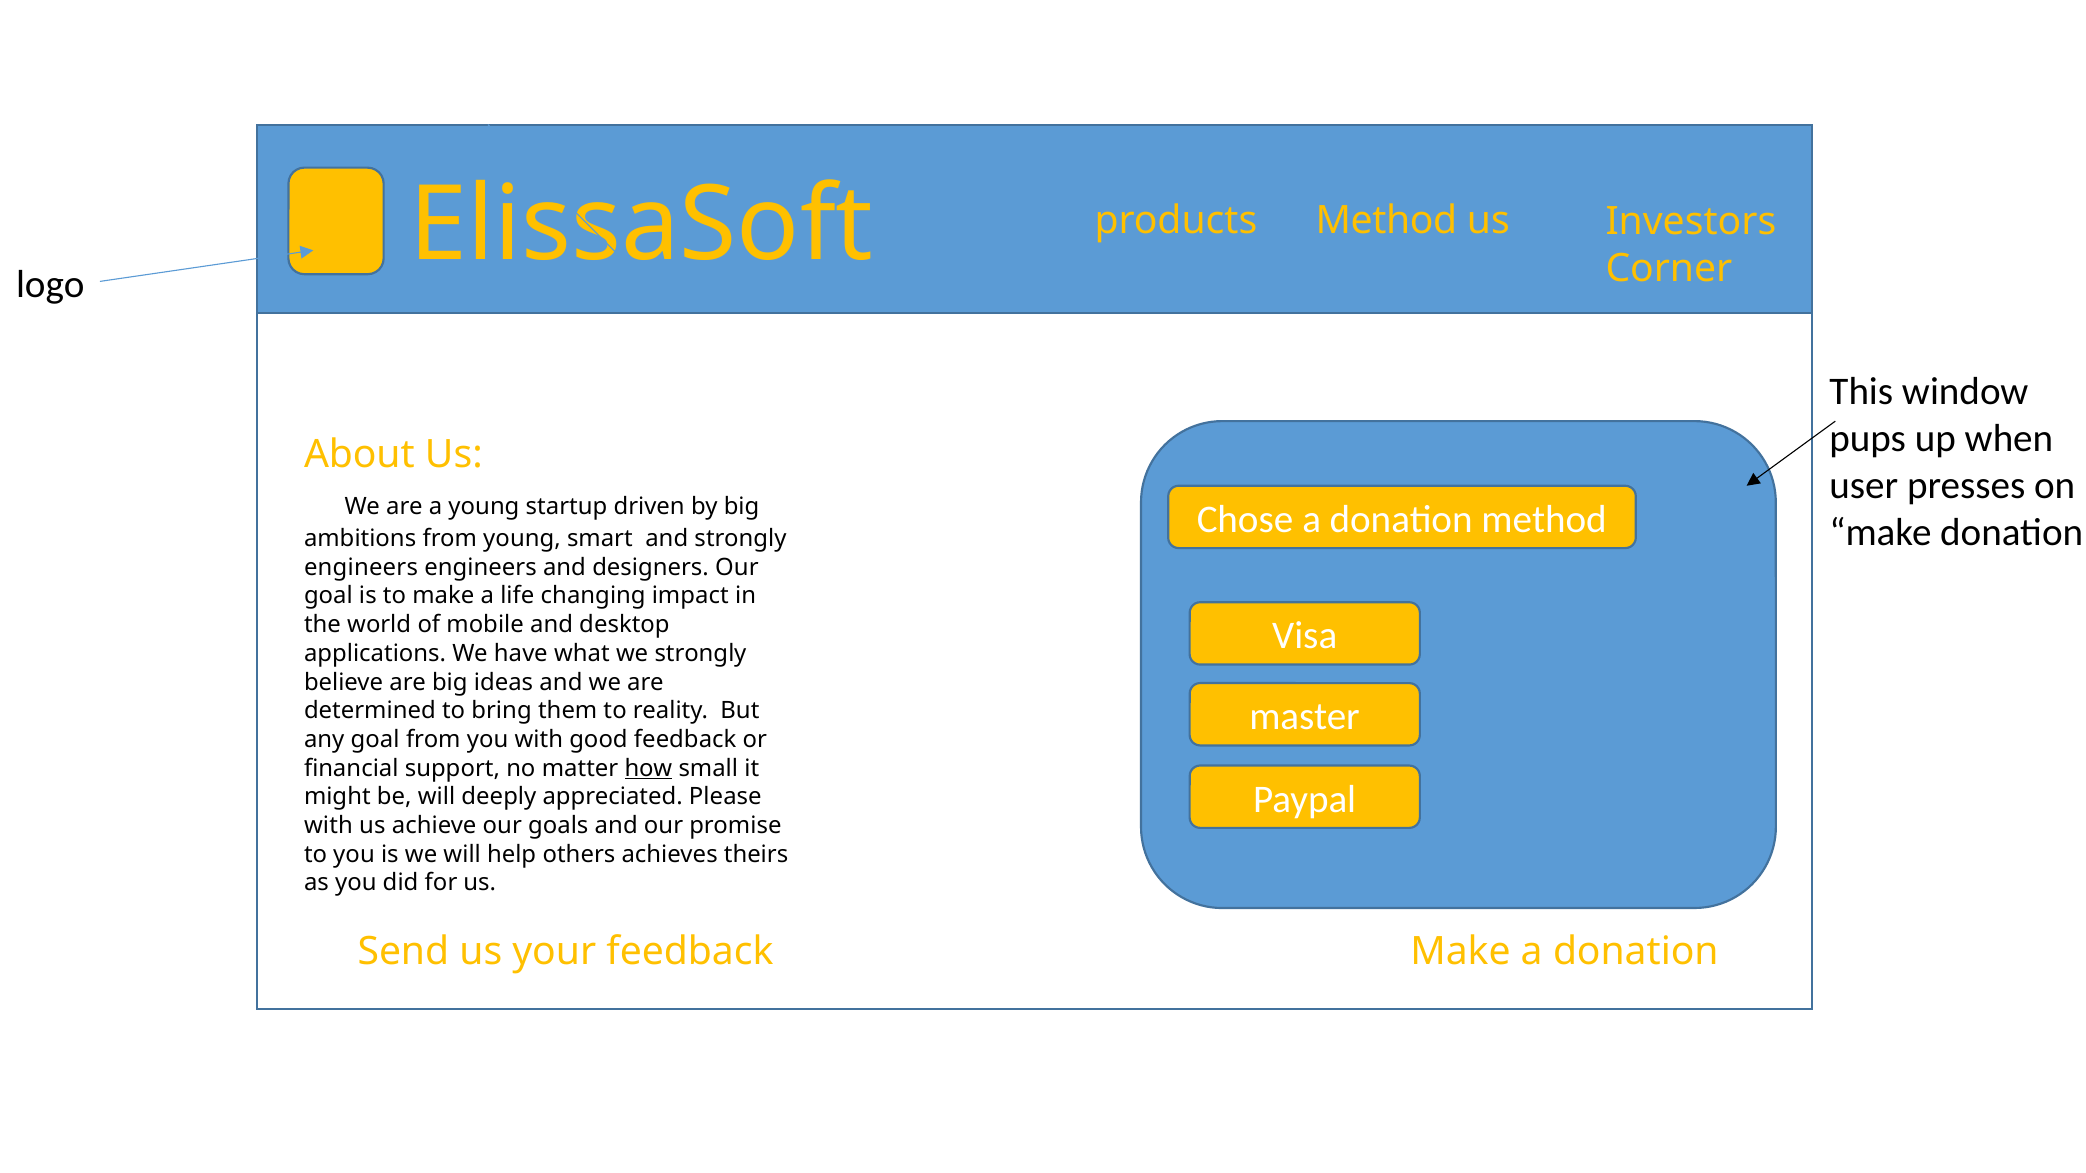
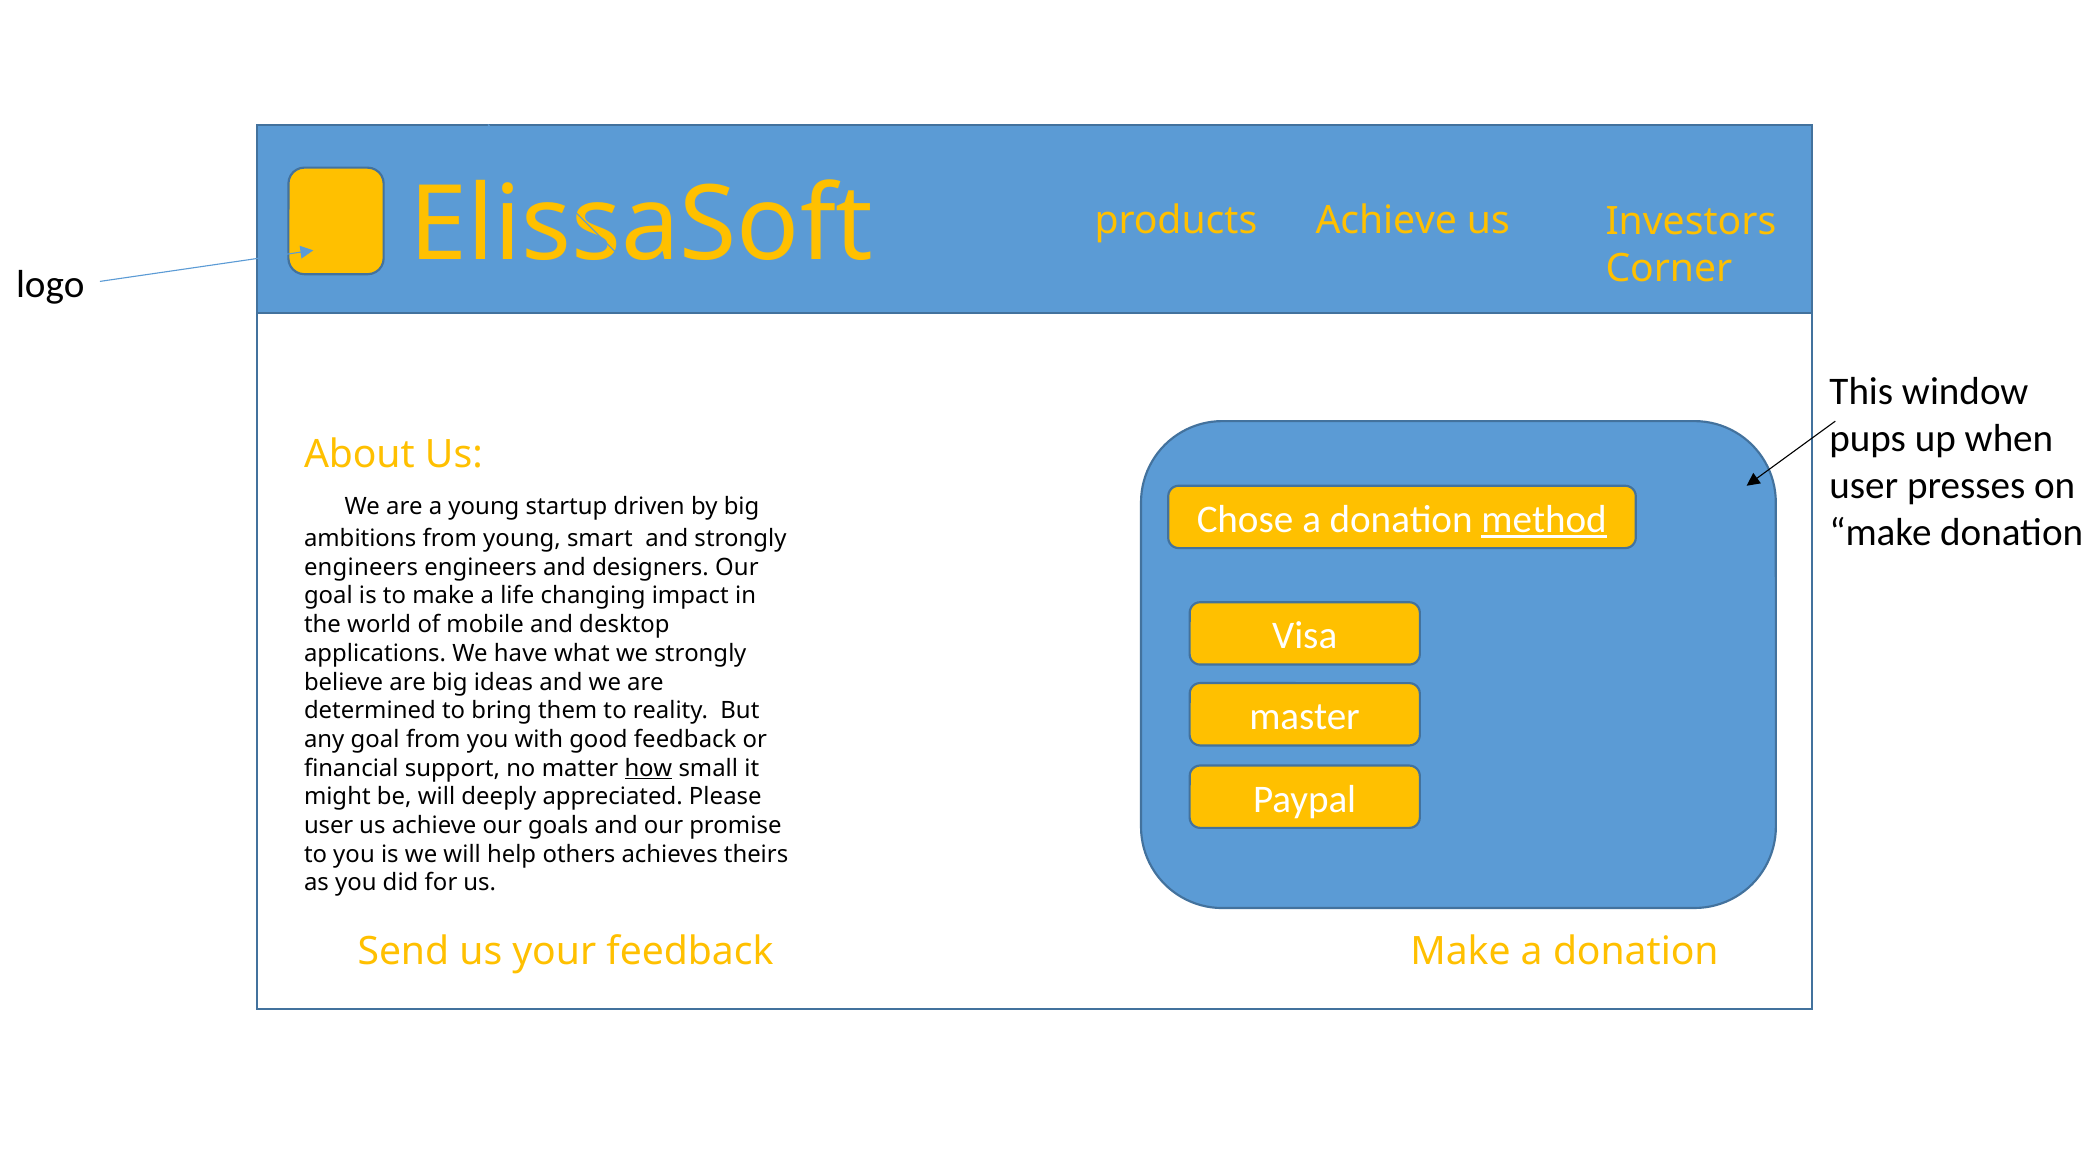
Method: Method -> Achieve (1386, 221)
method underline: none -> present (1544, 520)
with: with -> user (329, 826)
